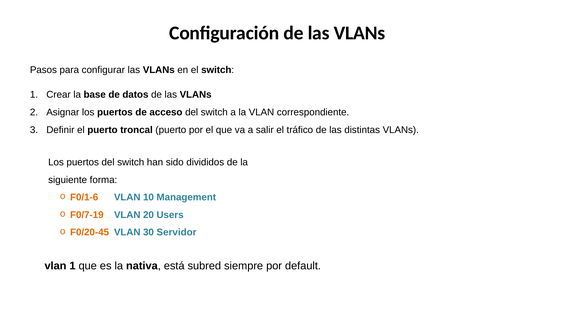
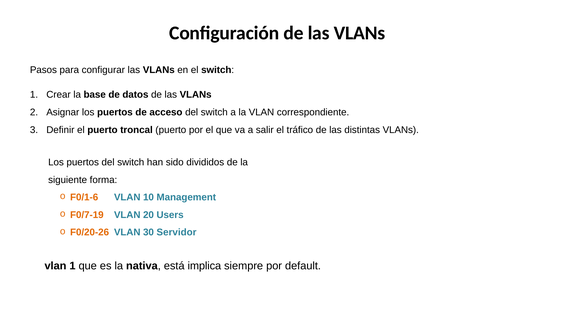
F0/20-45: F0/20-45 -> F0/20-26 (90, 232)
subred: subred -> implica (204, 266)
